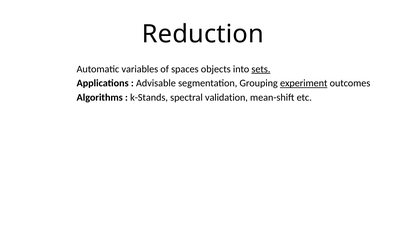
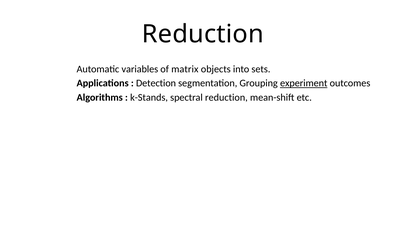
spaces: spaces -> matrix (185, 69)
sets underline: present -> none (261, 69)
Advisable: Advisable -> Detection (156, 83)
spectral validation: validation -> reduction (226, 98)
